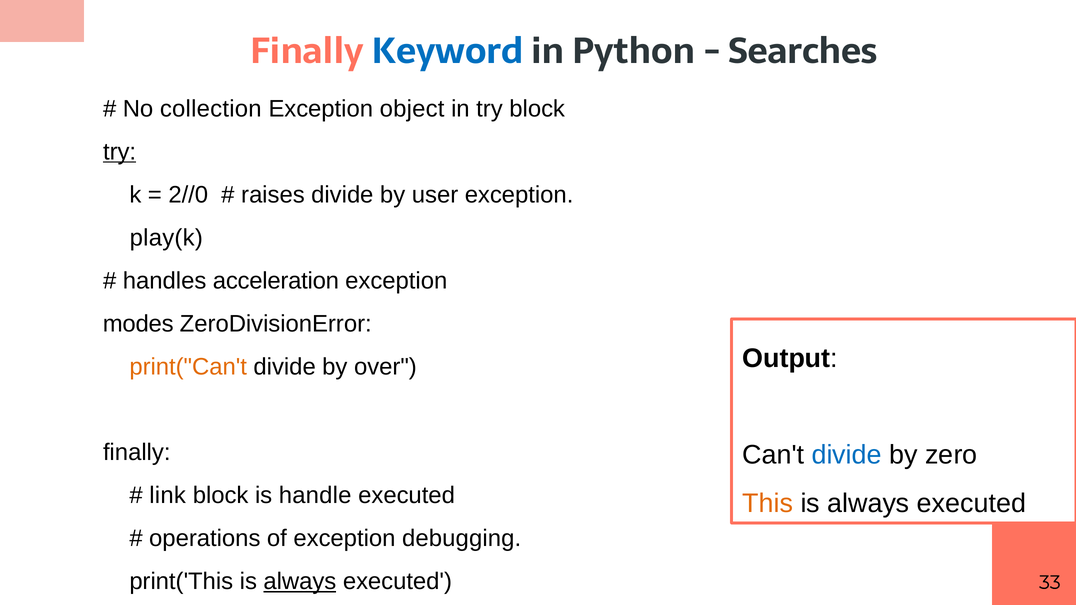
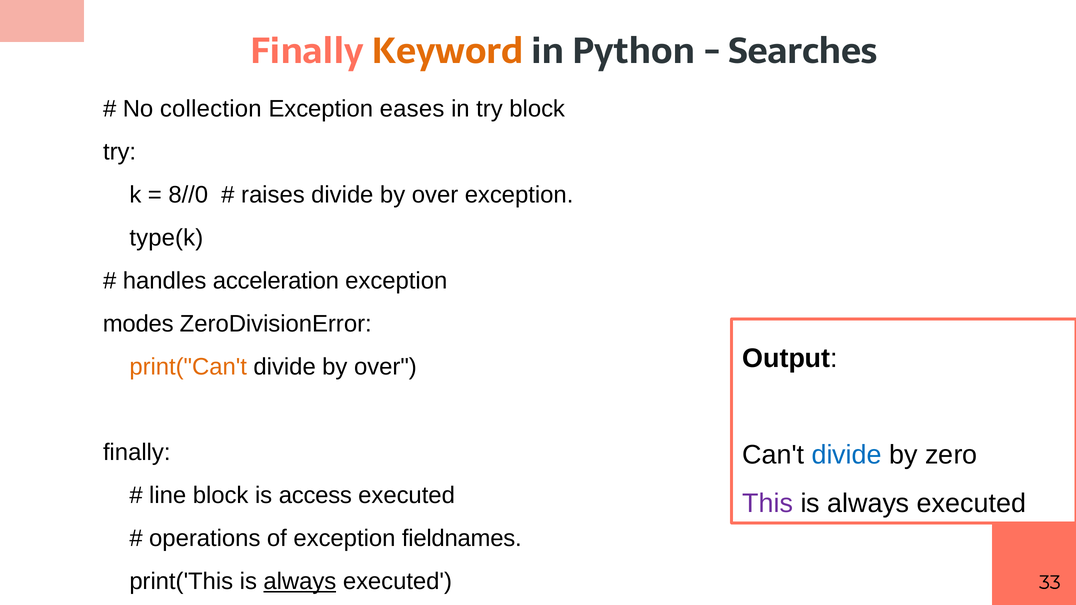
Keyword colour: blue -> orange (447, 51)
object: object -> eases (412, 109)
try underline: present -> none (120, 152)
2//0: 2//0 -> 8//0 (188, 195)
raises divide by user: user -> over (435, 195)
play(k: play(k -> type(k (166, 238)
link: link -> line (168, 496)
handle: handle -> access (315, 496)
This colour: orange -> purple (768, 504)
debugging: debugging -> fieldnames (462, 539)
